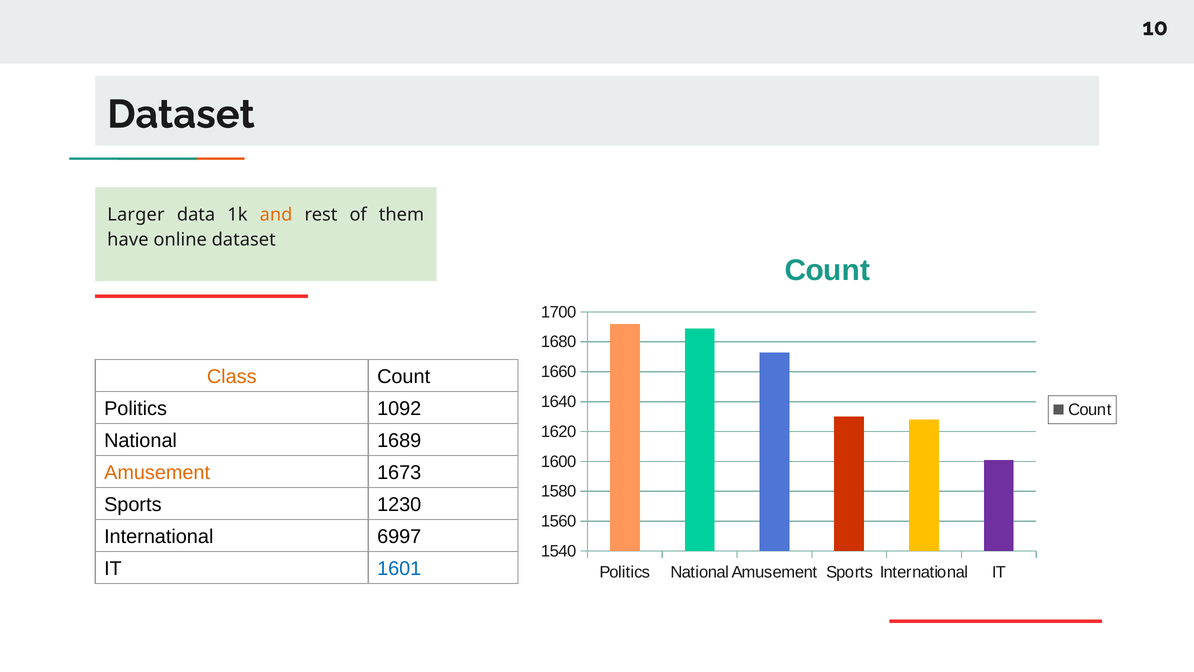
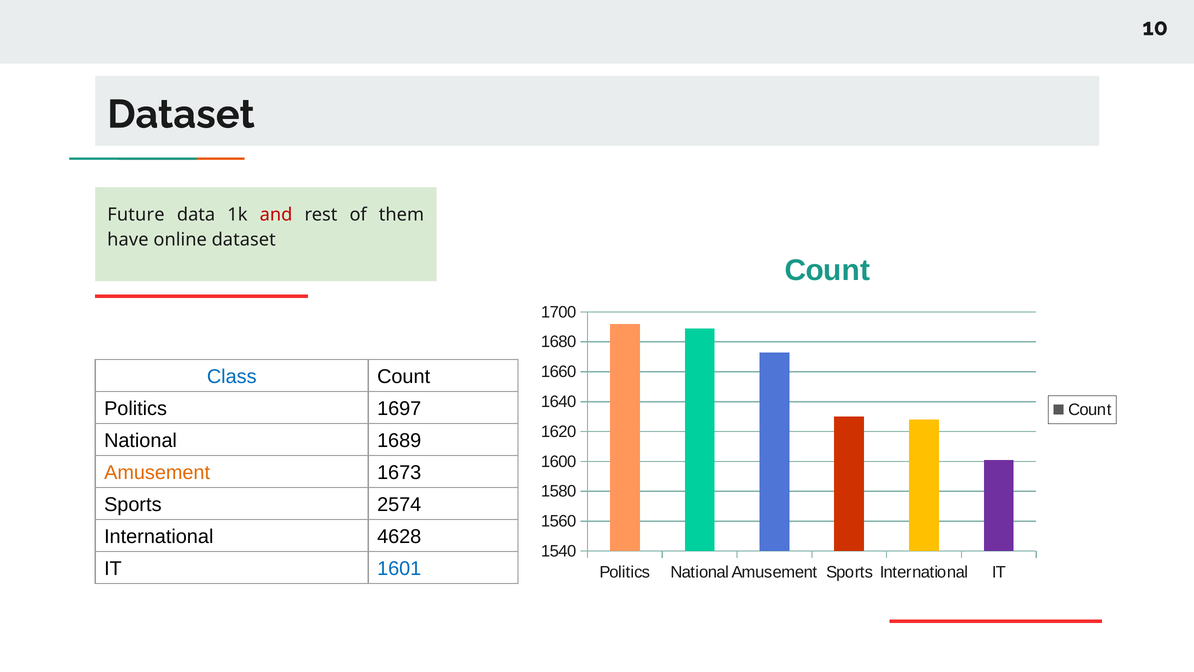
Larger: Larger -> Future (136, 215)
and colour: orange -> red (276, 215)
Class colour: orange -> blue (232, 376)
1092: 1092 -> 1697 (399, 408)
1230: 1230 -> 2574 (399, 504)
6997: 6997 -> 4628 (399, 536)
